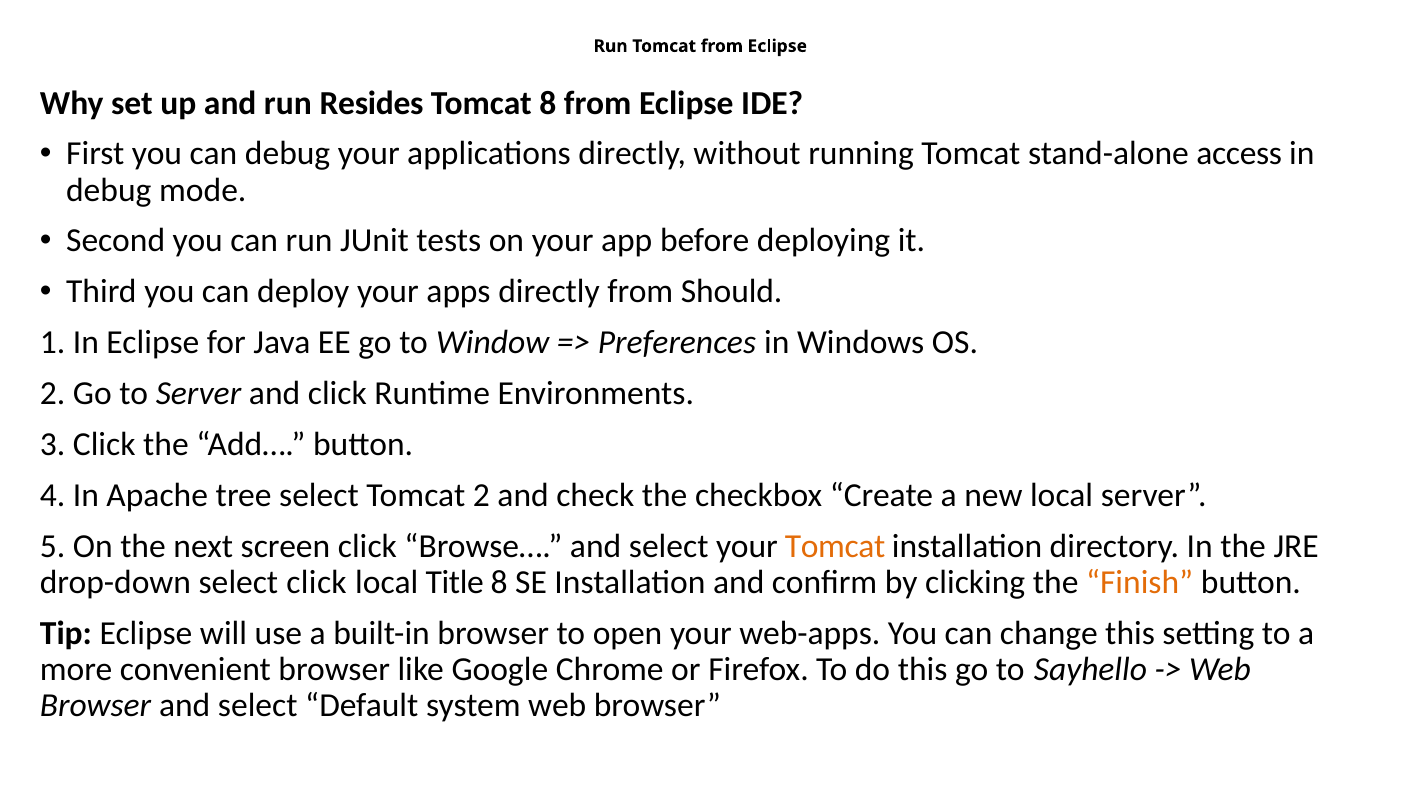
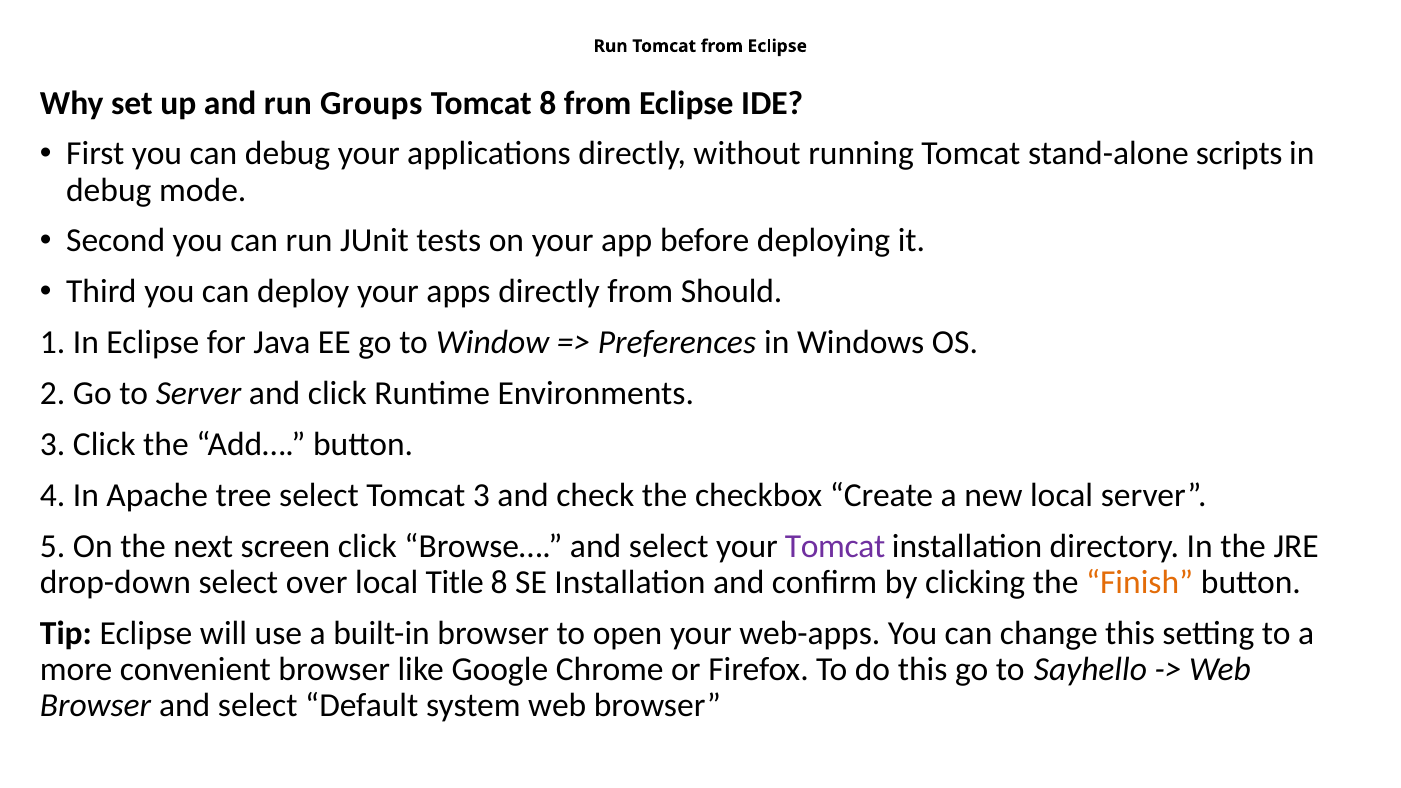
Resides: Resides -> Groups (371, 103)
access: access -> scripts (1239, 154)
Tomcat 2: 2 -> 3 (481, 495)
Tomcat colour: orange -> purple (835, 546)
select click: click -> over (317, 582)
